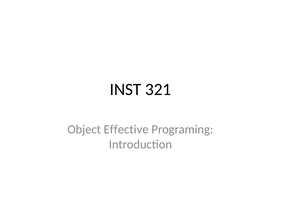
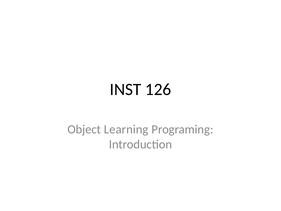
321: 321 -> 126 (158, 89)
Effective: Effective -> Learning (126, 129)
